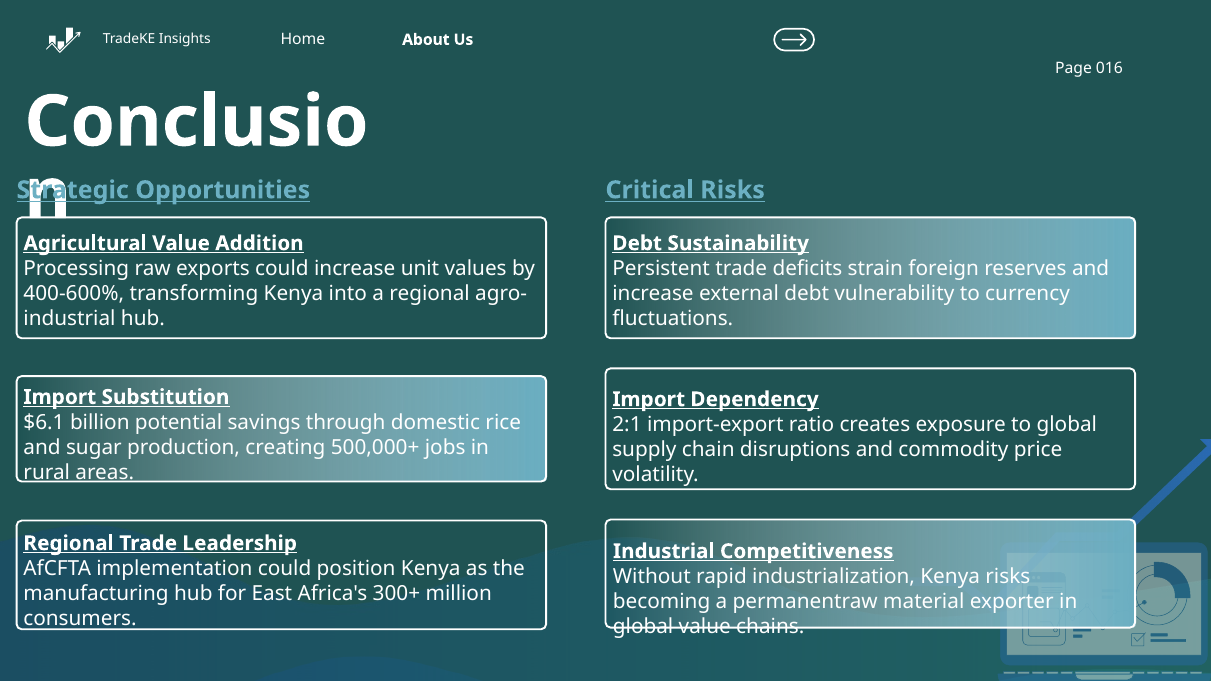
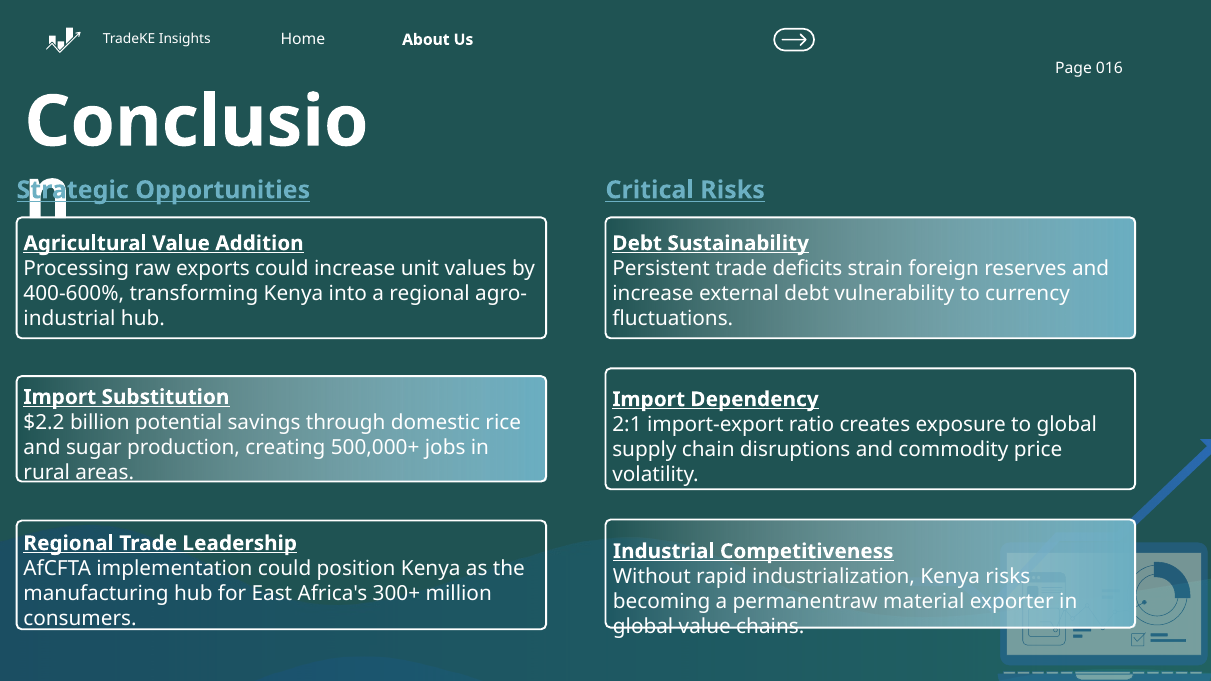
$6.1: $6.1 -> $2.2 (44, 422)
